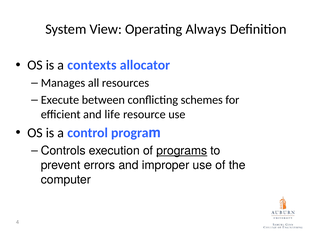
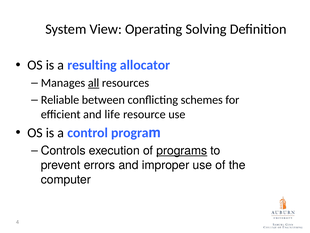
Always: Always -> Solving (206, 29)
contexts: contexts -> resulting (92, 65)
all underline: none -> present (94, 83)
Execute: Execute -> Reliable (60, 100)
